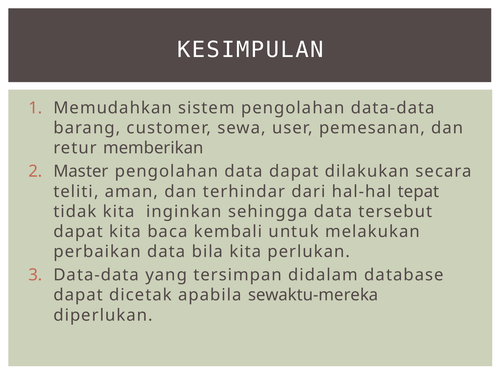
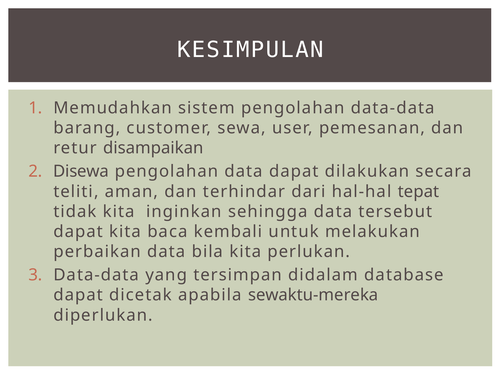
memberikan: memberikan -> disampaikan (153, 148)
Master: Master -> Disewa (81, 171)
